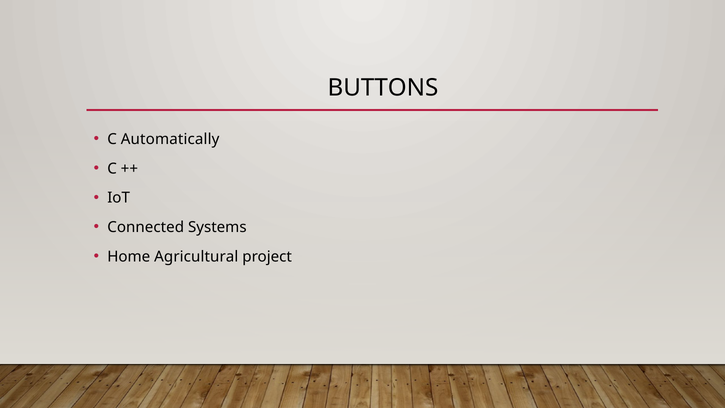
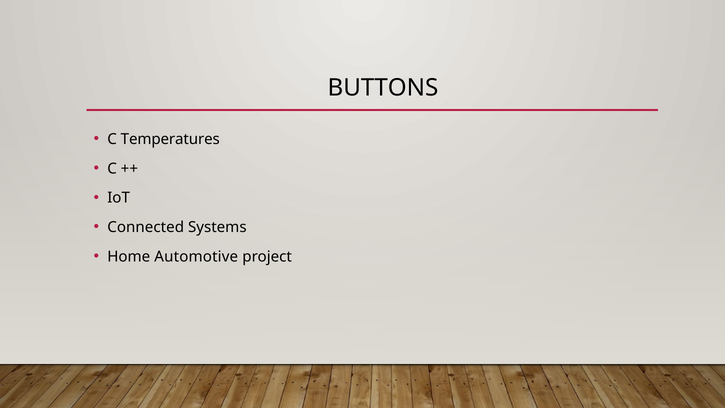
Automatically: Automatically -> Temperatures (170, 139)
Agricultural: Agricultural -> Automotive (196, 257)
